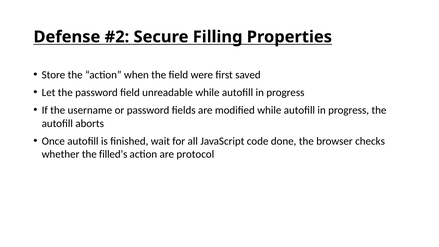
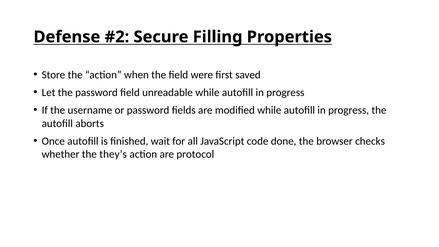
filled’s: filled’s -> they’s (113, 154)
